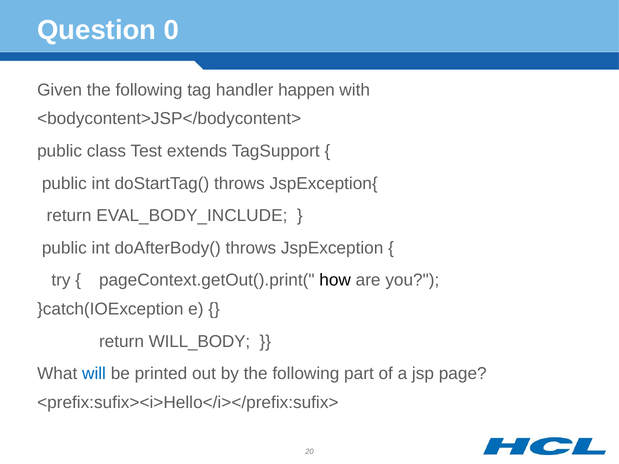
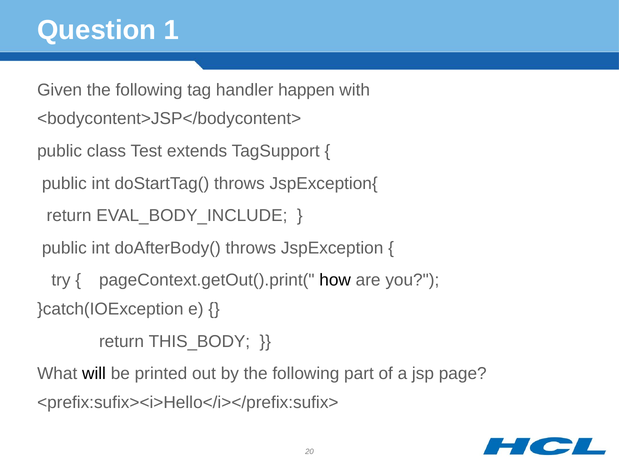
0: 0 -> 1 (172, 30)
WILL_BODY: WILL_BODY -> THIS_BODY (199, 342)
will colour: blue -> black (94, 374)
